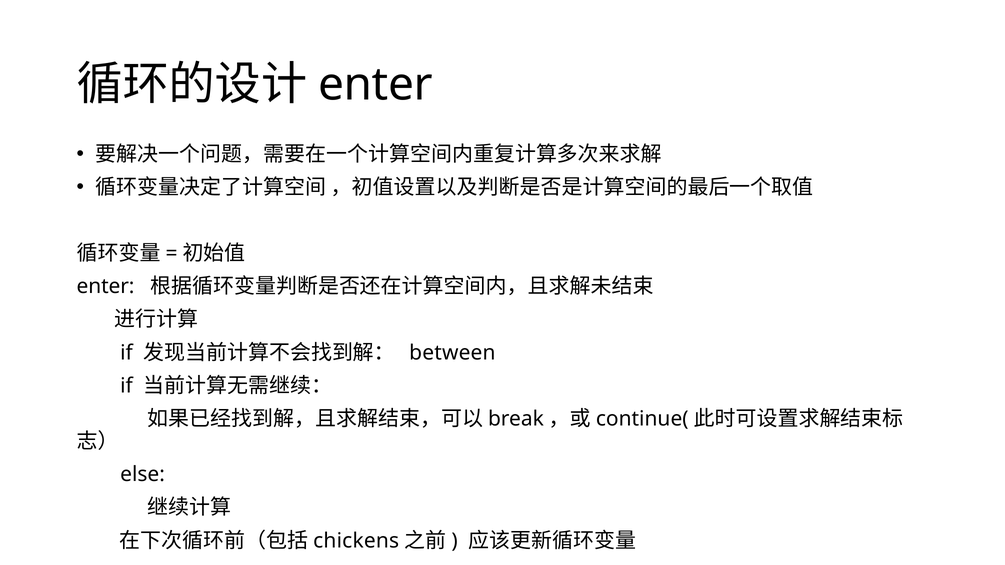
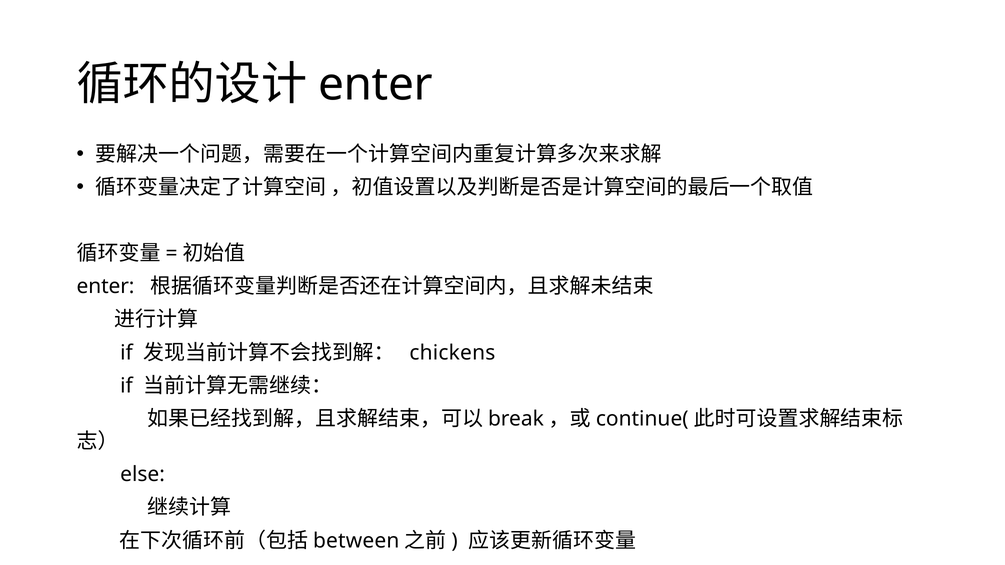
between: between -> chickens (452, 353)
chickens: chickens -> between (356, 541)
